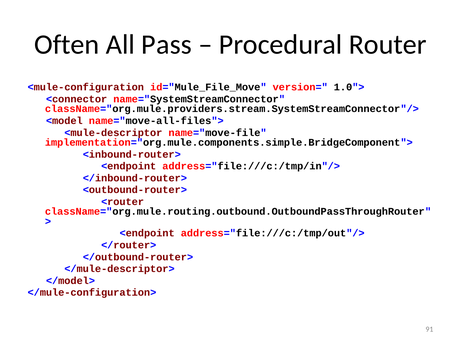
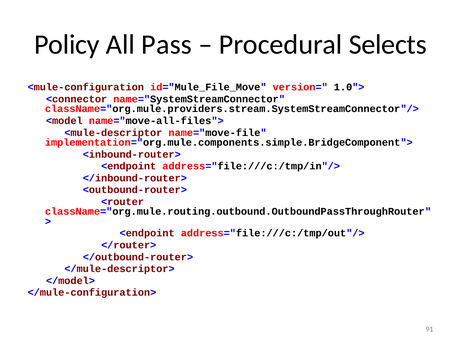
Often: Often -> Policy (67, 45)
Router: Router -> Selects (388, 45)
